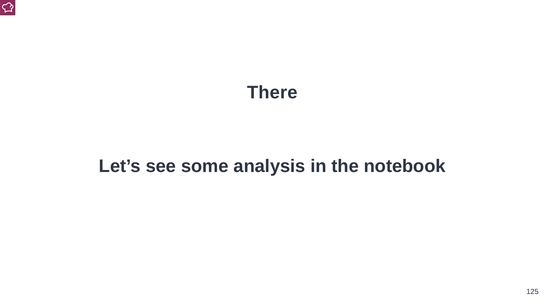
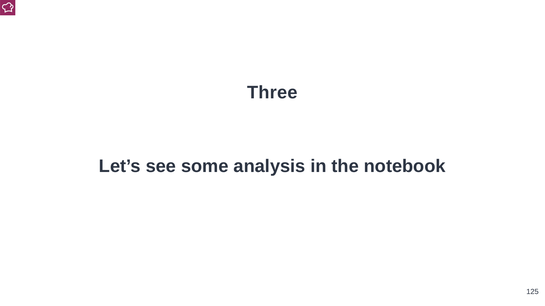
There: There -> Three (272, 93)
